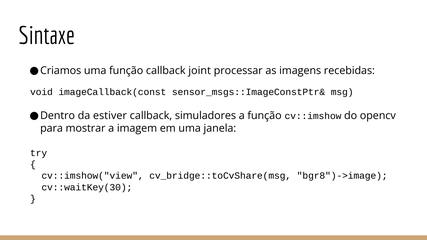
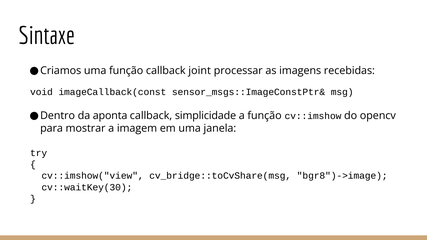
estiver: estiver -> aponta (110, 116)
simuladores: simuladores -> simplicidade (206, 116)
